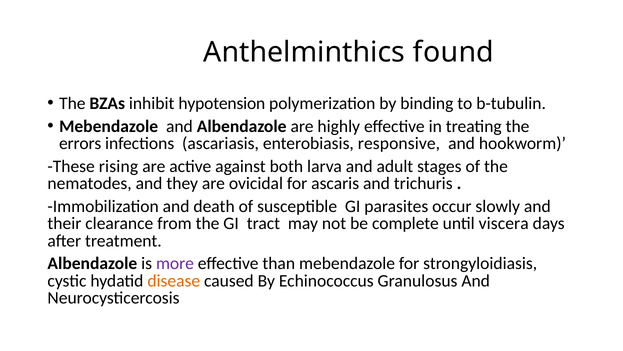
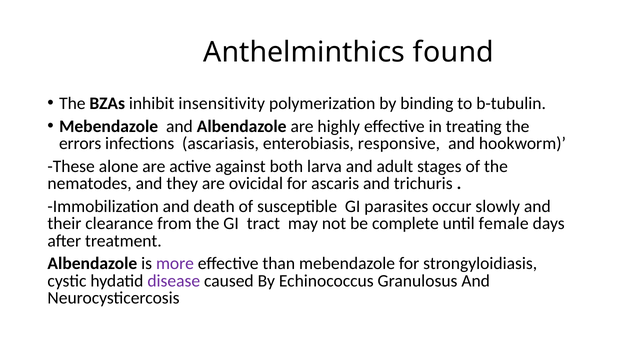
hypotension: hypotension -> insensitivity (222, 103)
rising: rising -> alone (119, 166)
viscera: viscera -> female (504, 223)
disease colour: orange -> purple (174, 280)
